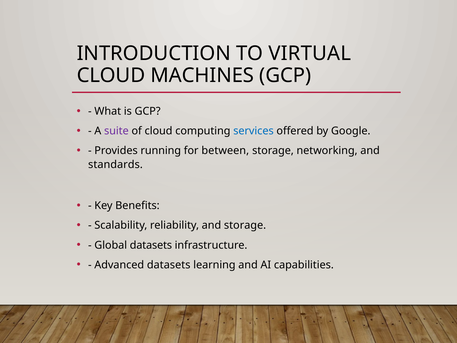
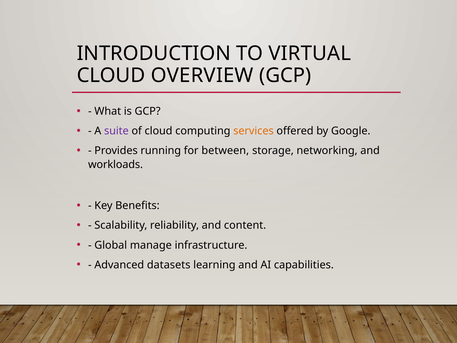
MACHINES: MACHINES -> OVERVIEW (202, 75)
services colour: blue -> orange (253, 131)
standards: standards -> workloads (116, 165)
and storage: storage -> content (245, 225)
Global datasets: datasets -> manage (151, 245)
